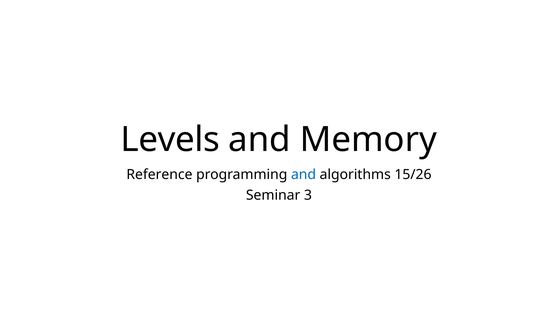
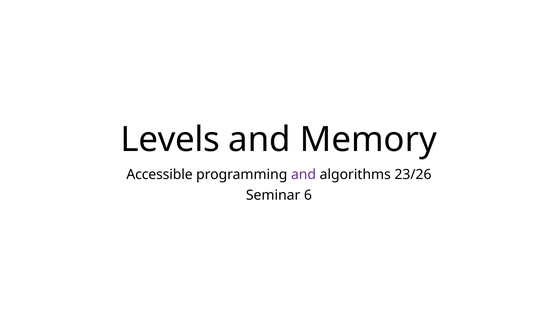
Reference: Reference -> Accessible (159, 174)
and colour: blue -> purple (304, 174)
15/26: 15/26 -> 23/26 (413, 174)
3: 3 -> 6 (308, 195)
